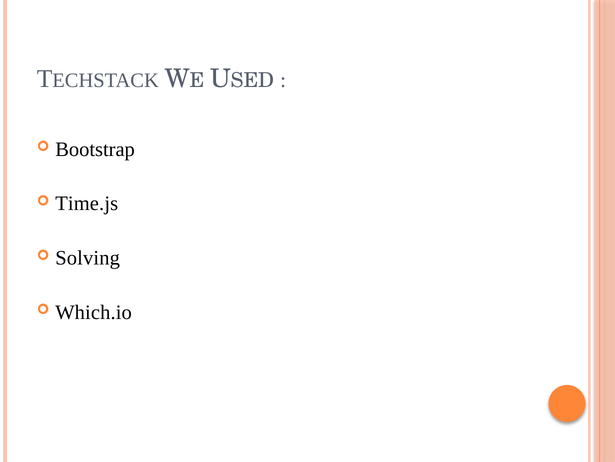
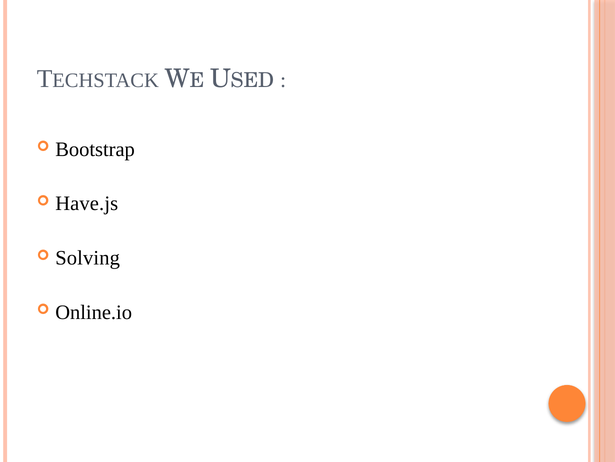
Time.js: Time.js -> Have.js (87, 203)
Which.io: Which.io -> Online.io (94, 312)
